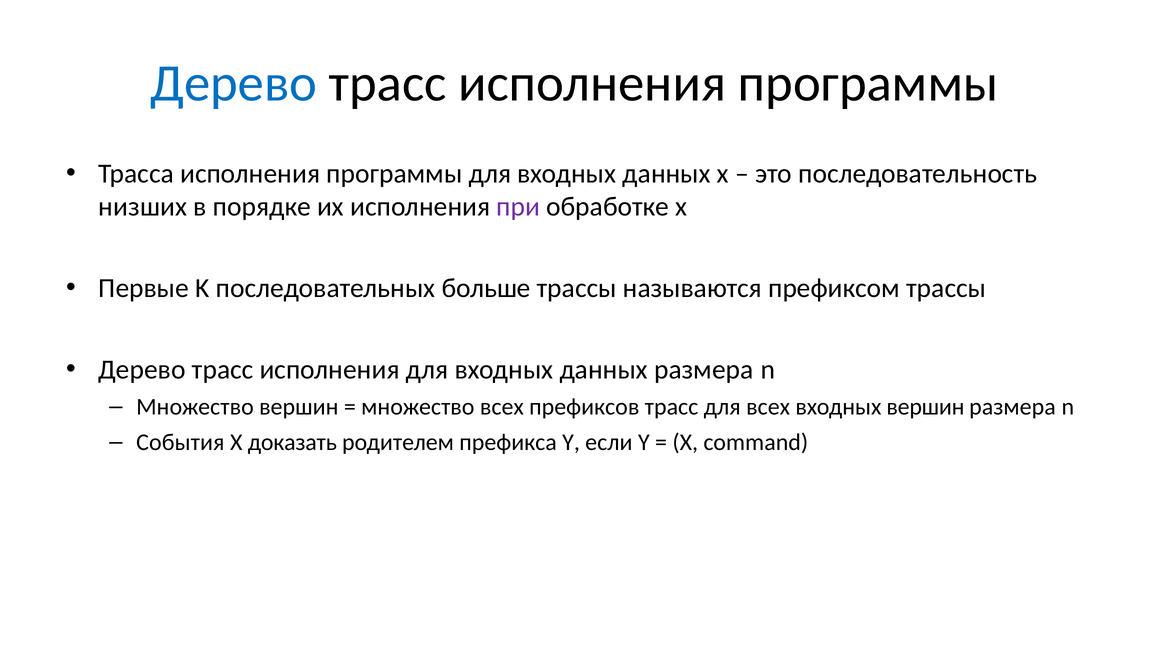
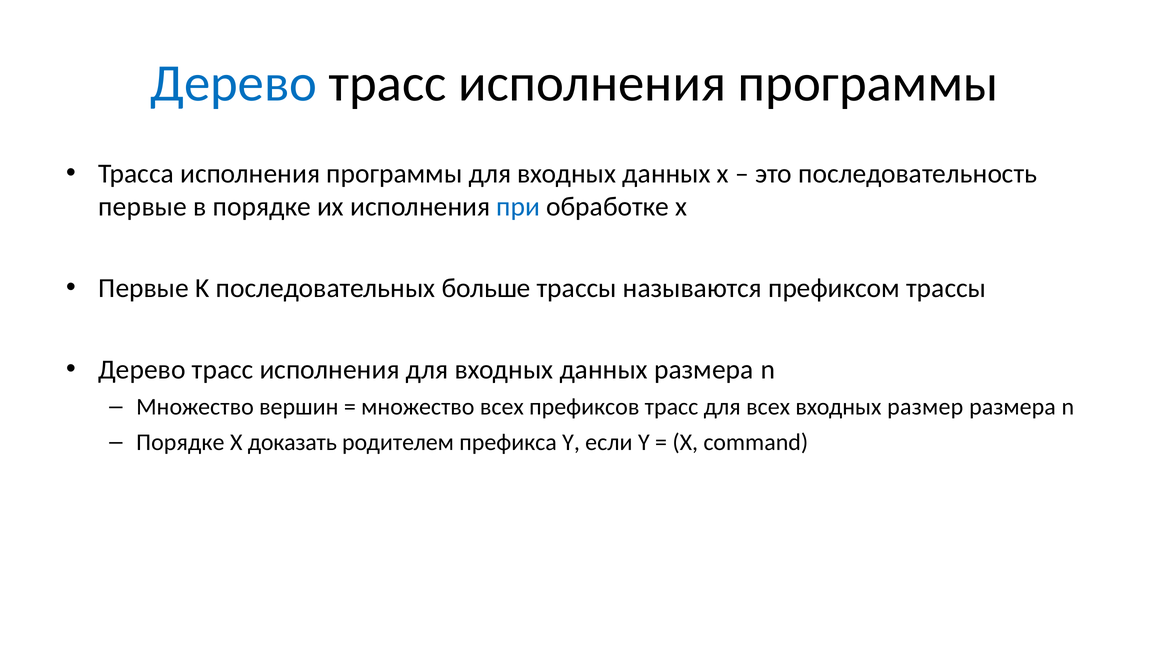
низших: низших -> первые (143, 207)
при colour: purple -> blue (518, 207)
входных вершин: вершин -> размер (925, 407)
События: События -> Порядке (180, 442)
